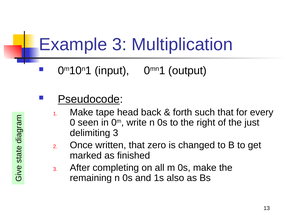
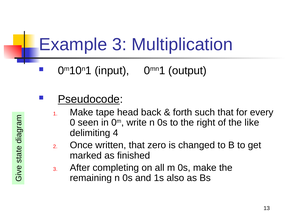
just: just -> like (252, 123)
delimiting 3: 3 -> 4 (116, 133)
